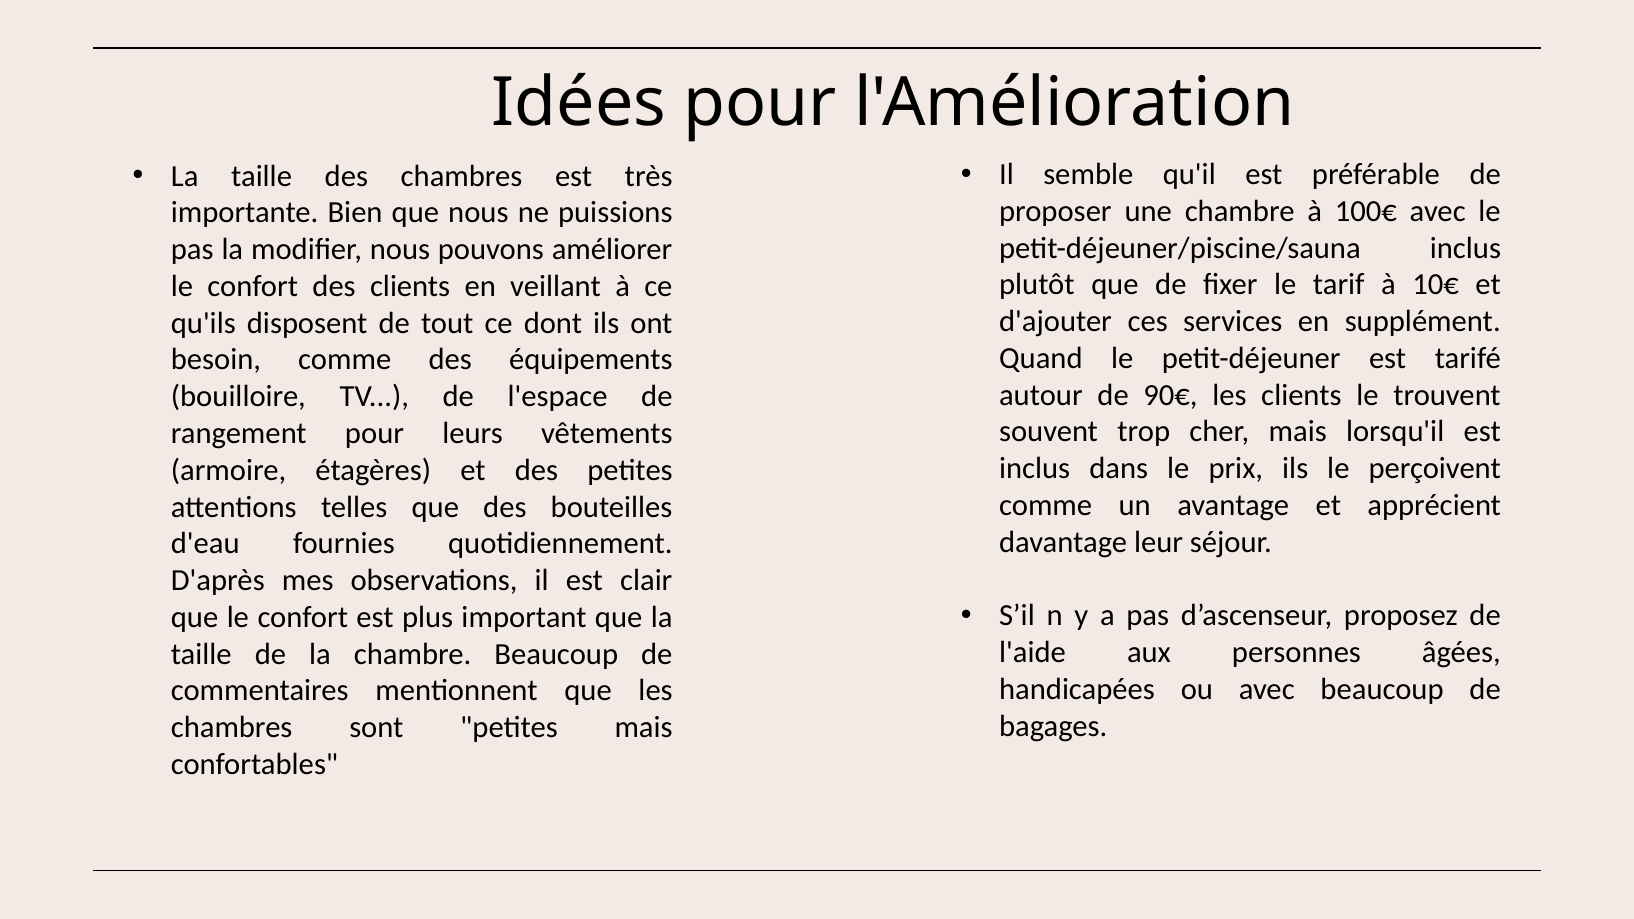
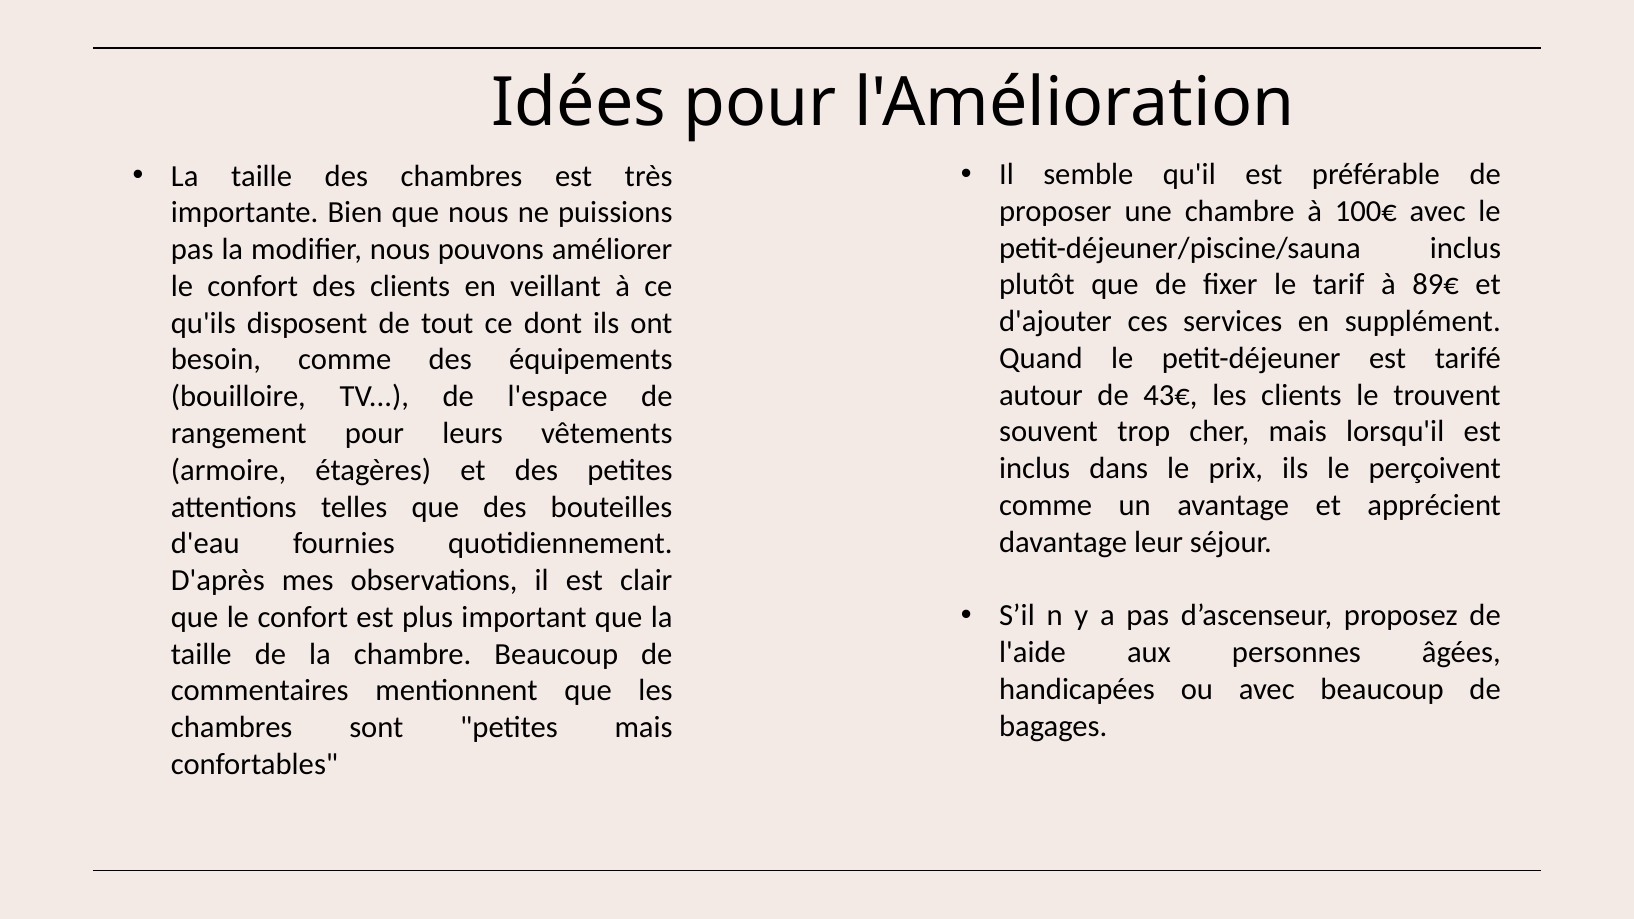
10€: 10€ -> 89€ (1436, 285)
90€: 90€ -> 43€ (1170, 395)
